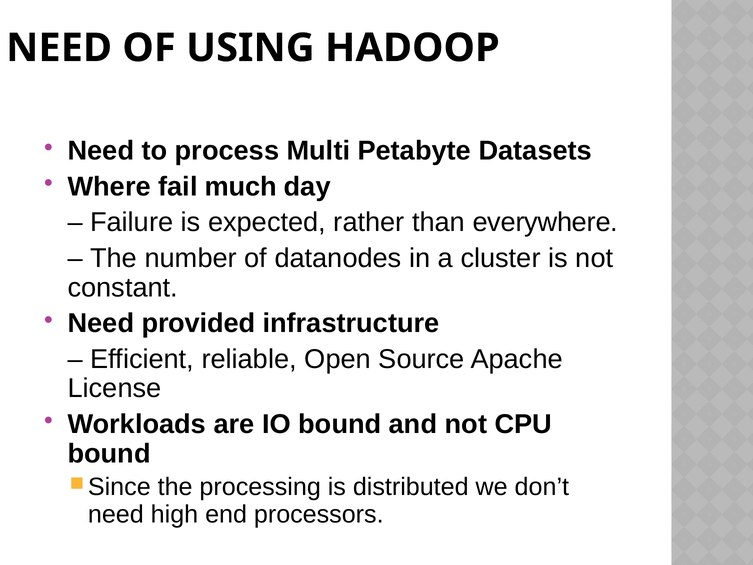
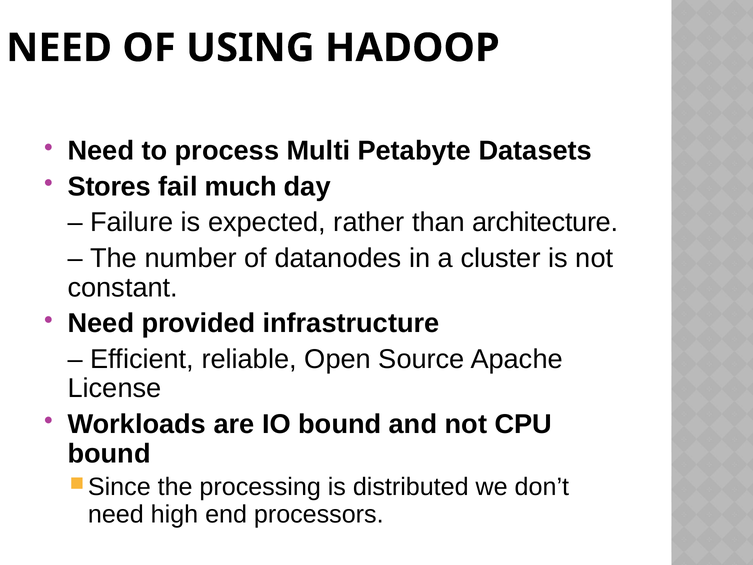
Where: Where -> Stores (109, 187)
everywhere: everywhere -> architecture (545, 222)
